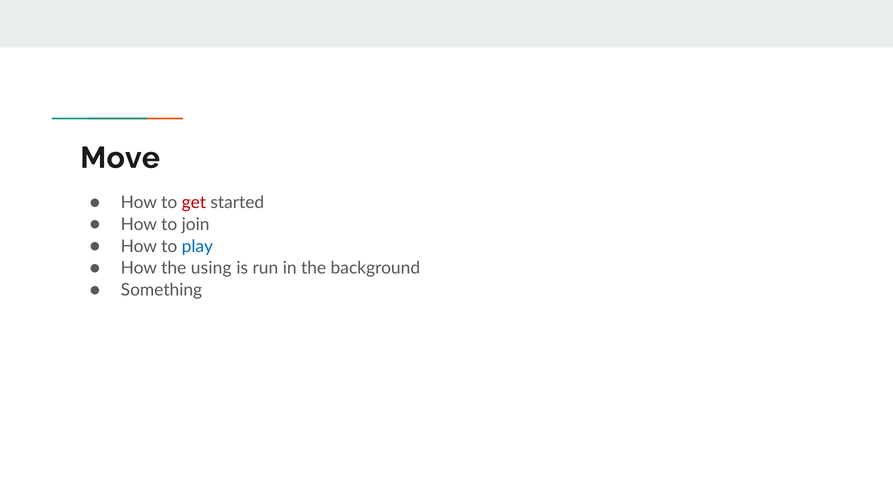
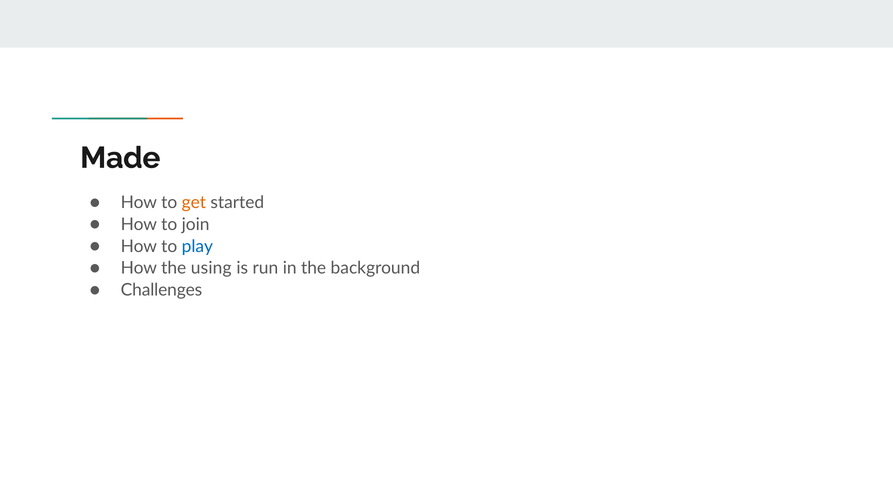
Move: Move -> Made (120, 158)
get colour: red -> orange (194, 203)
Something: Something -> Challenges (161, 290)
